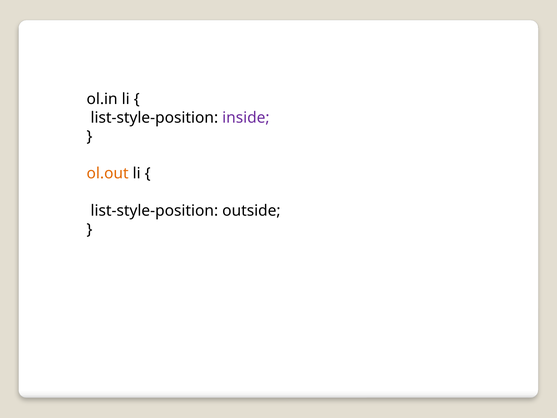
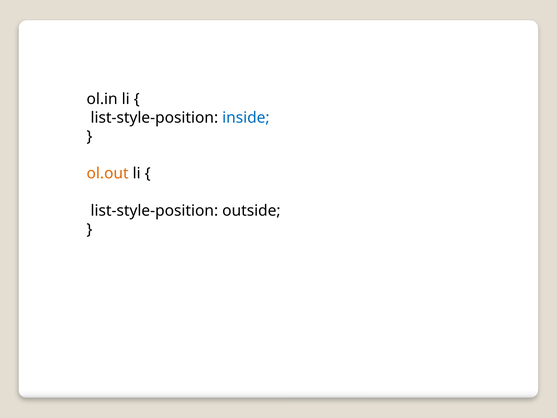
inside colour: purple -> blue (246, 118)
